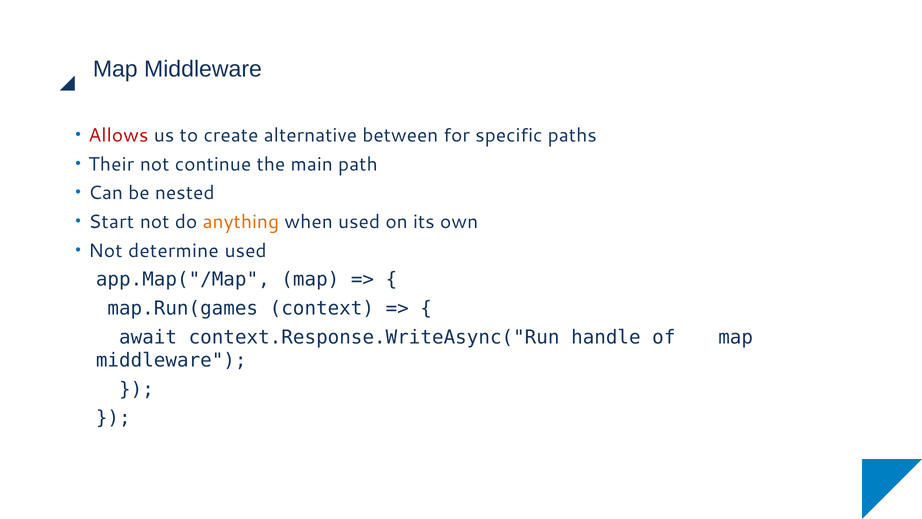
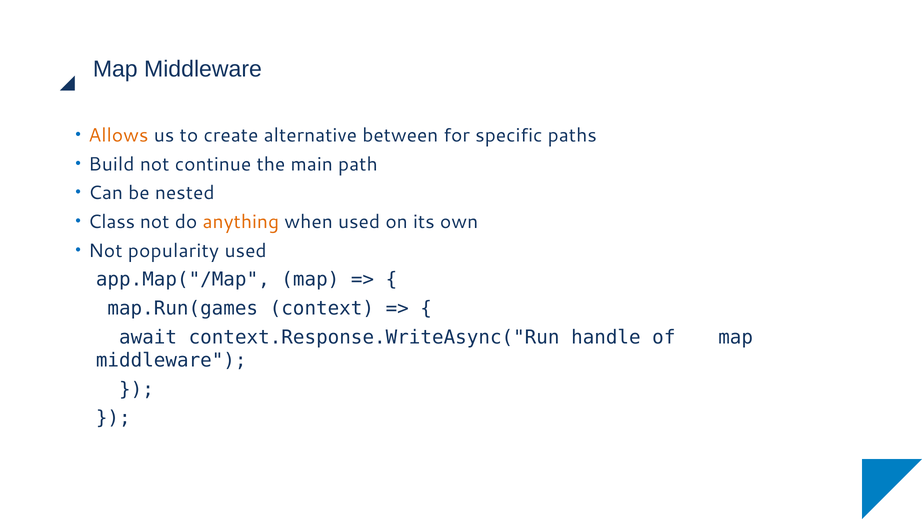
Allows colour: red -> orange (118, 135)
Their: Their -> Build (111, 164)
Start: Start -> Class (112, 222)
determine: determine -> popularity (173, 251)
